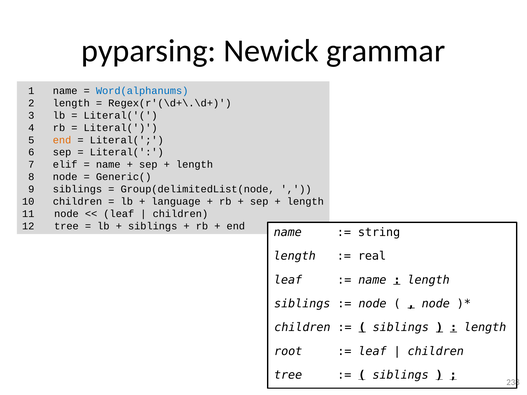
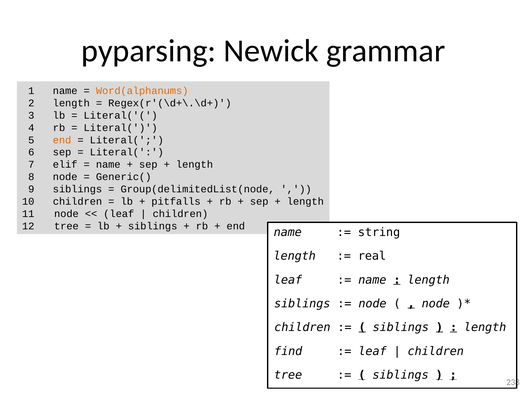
Word(alphanums colour: blue -> orange (142, 91)
language: language -> pitfalls (176, 202)
root: root -> find (288, 351)
